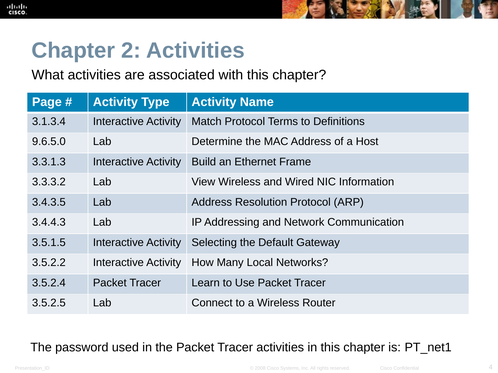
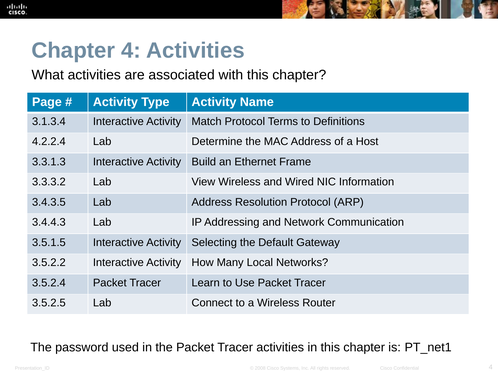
Chapter 2: 2 -> 4 (131, 50)
9.6.5.0: 9.6.5.0 -> 4.2.2.4 (49, 142)
